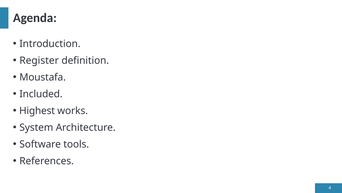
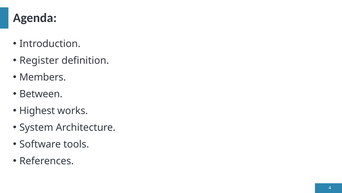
Moustafa: Moustafa -> Members (43, 77)
Included: Included -> Between (41, 94)
